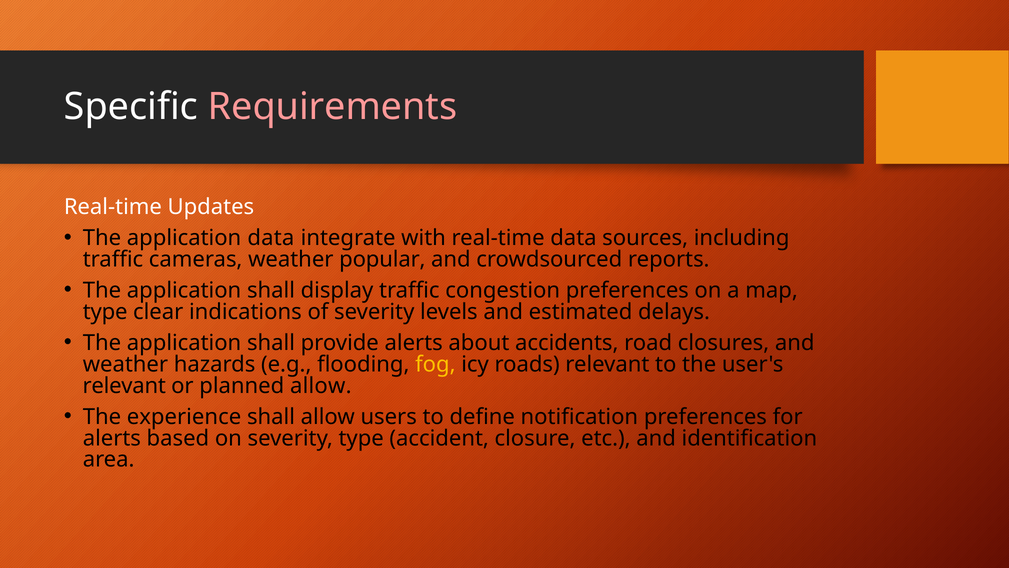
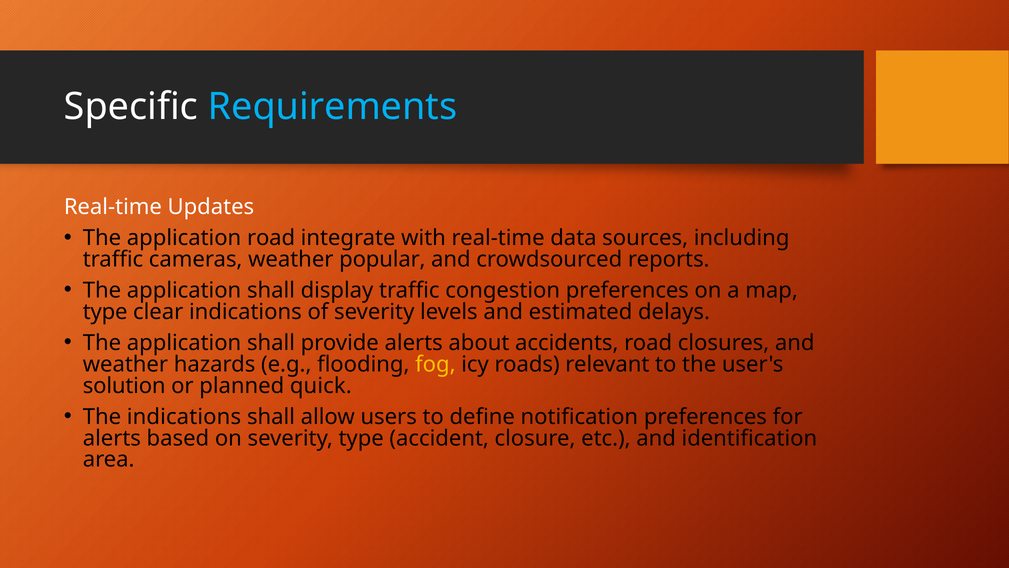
Requirements colour: pink -> light blue (332, 107)
application data: data -> road (271, 238)
relevant: relevant -> solution (124, 386)
planned allow: allow -> quick (321, 386)
The experience: experience -> indications (184, 416)
